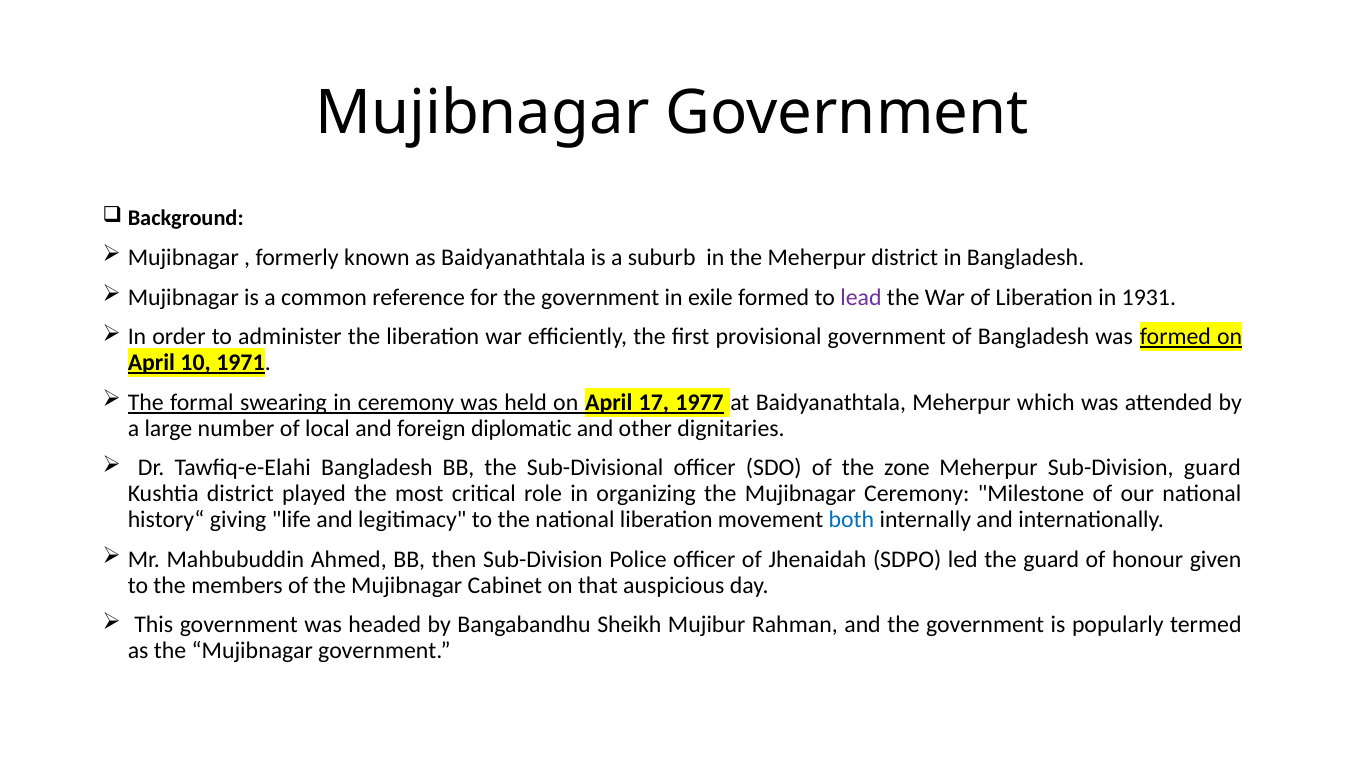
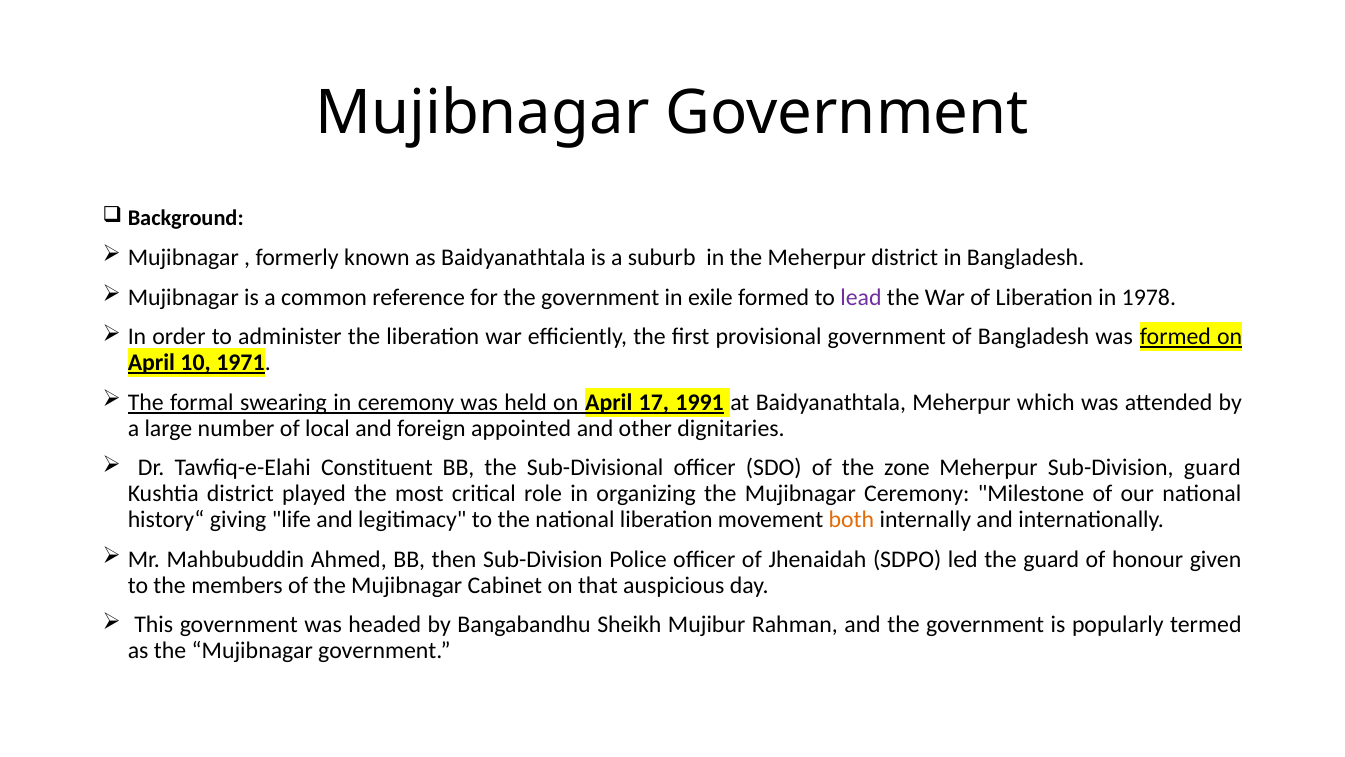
1931: 1931 -> 1978 (1149, 297)
1977: 1977 -> 1991 (700, 402)
diplomatic: diplomatic -> appointed (521, 428)
Tawfiq-e-Elahi Bangladesh: Bangladesh -> Constituent (377, 468)
both colour: blue -> orange (851, 519)
